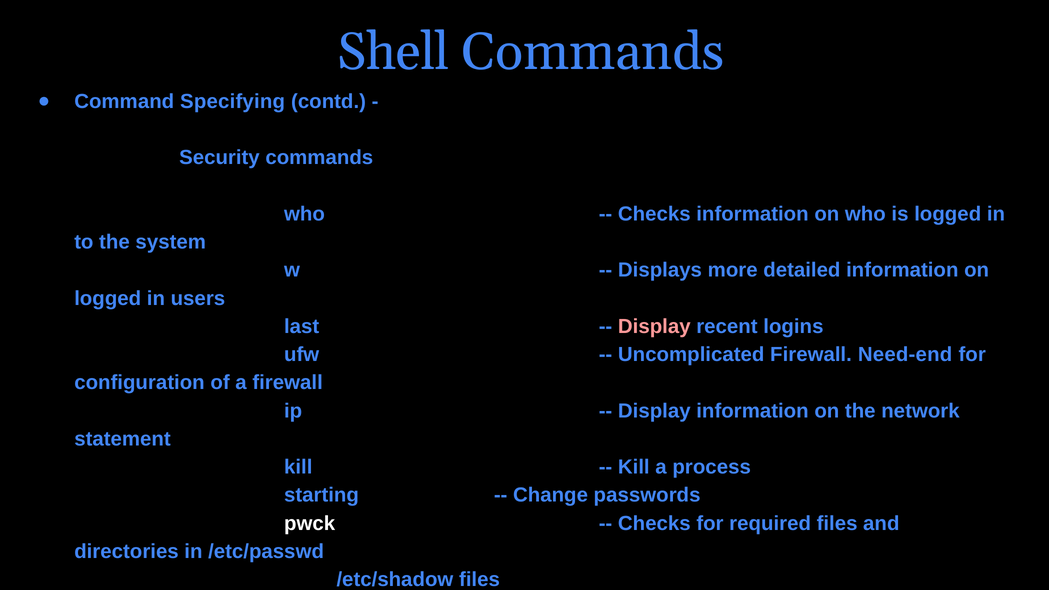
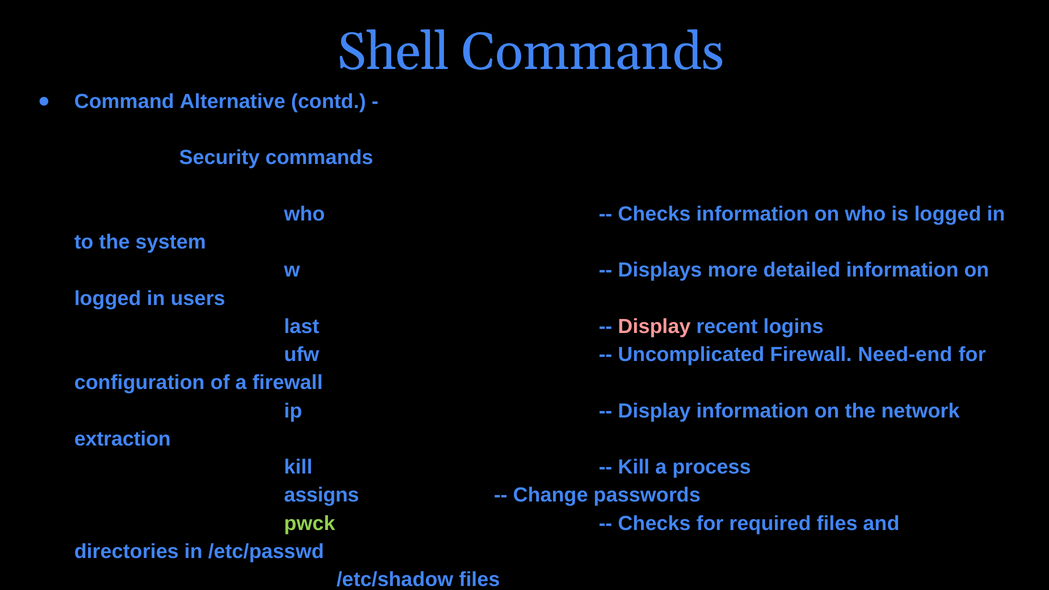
Specifying: Specifying -> Alternative (233, 102)
statement: statement -> extraction (123, 439)
starting: starting -> assigns (322, 495)
pwck colour: white -> light green (310, 523)
